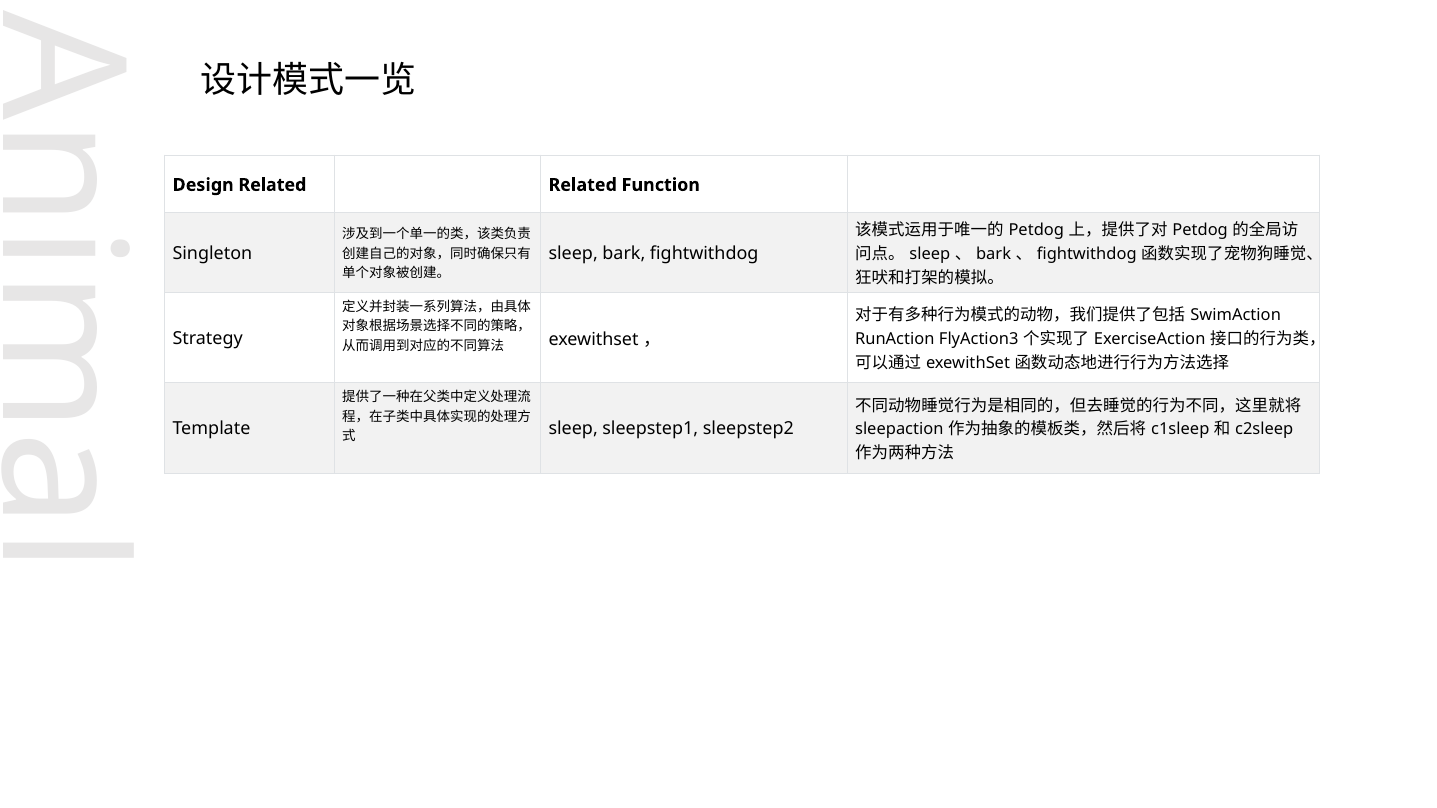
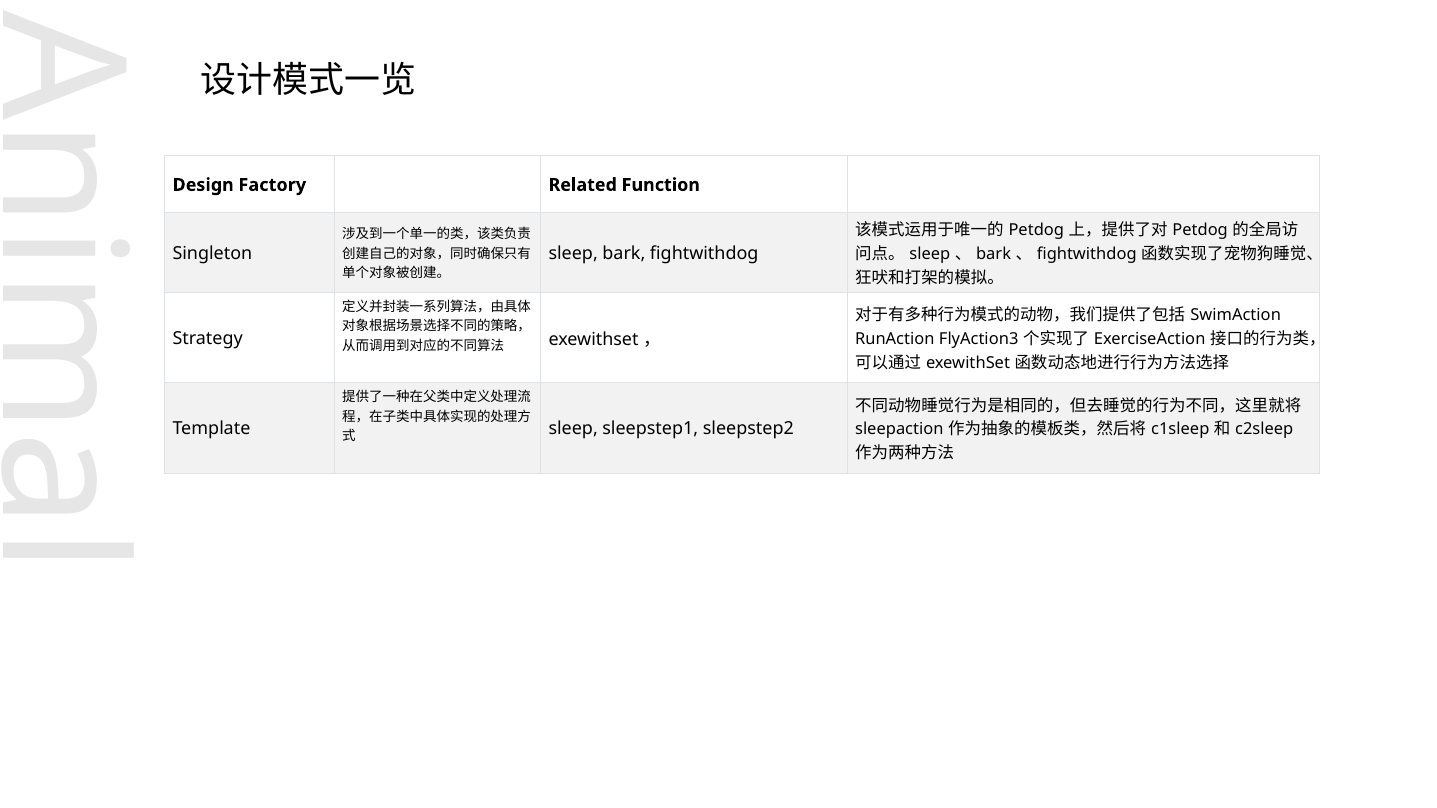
Design Related: Related -> Factory (272, 185)
